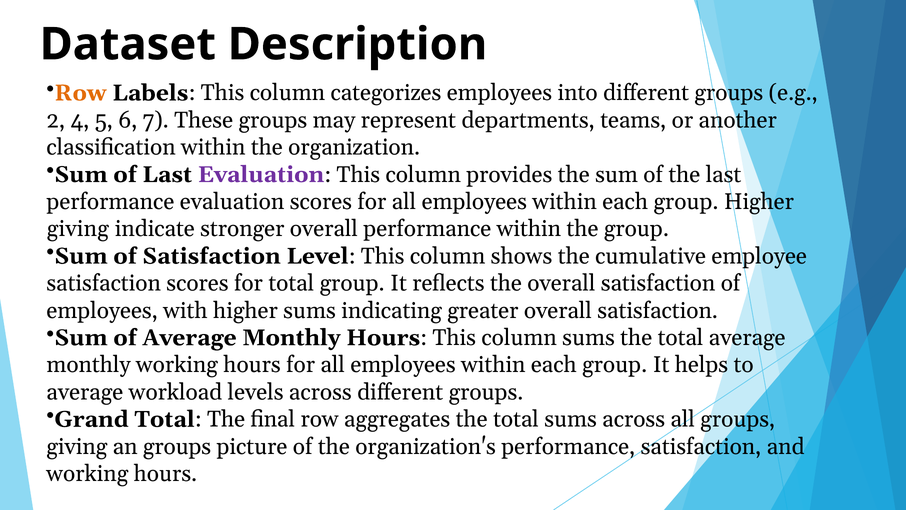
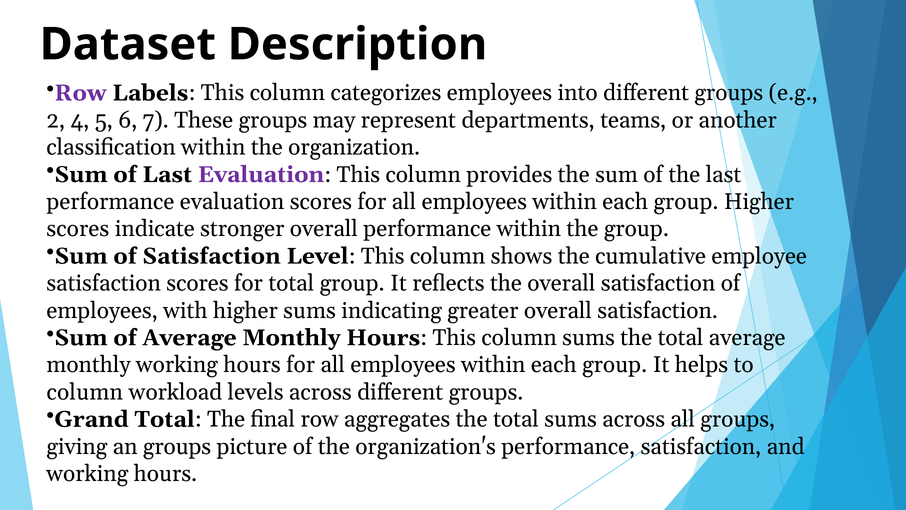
Row colour: orange -> purple (80, 93)
giving: giving -> scores (78, 229)
average: average -> column (85, 392)
